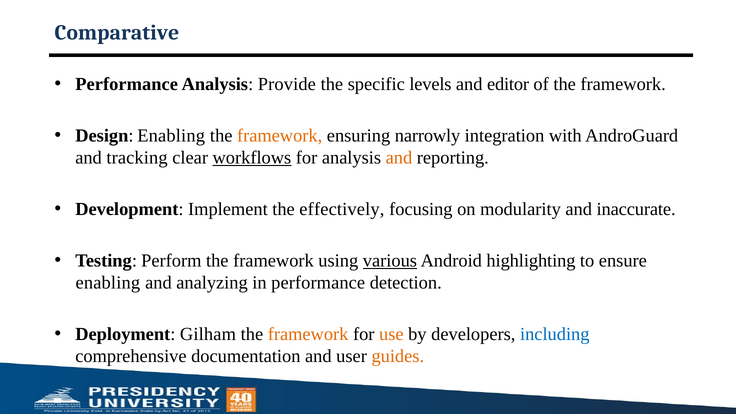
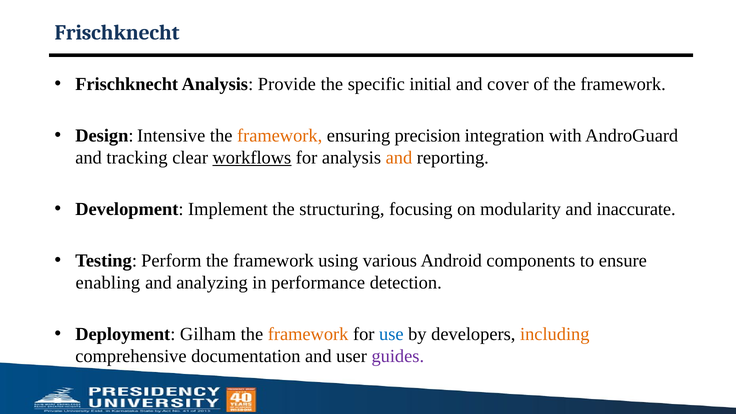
Comparative: Comparative -> Frischknecht (117, 33)
Performance: Performance -> Frischknecht (127, 84)
levels: levels -> initial (430, 84)
editor: editor -> cover (508, 84)
Design Enabling: Enabling -> Intensive (171, 136)
narrowly: narrowly -> precision (428, 136)
effectively: effectively -> structuring (342, 209)
various underline: present -> none (390, 261)
highlighting: highlighting -> components (531, 261)
use colour: orange -> blue (391, 334)
including colour: blue -> orange (555, 334)
guides colour: orange -> purple (398, 356)
